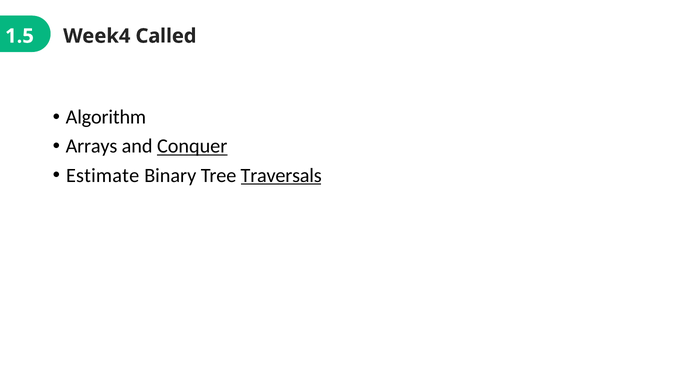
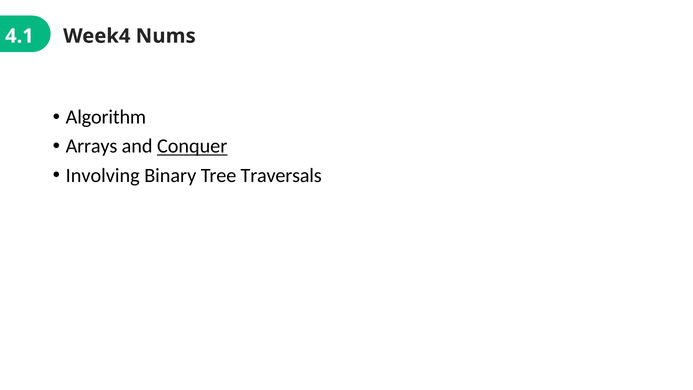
1.5: 1.5 -> 4.1 (19, 36)
Called: Called -> Nums (166, 36)
Estimate: Estimate -> Involving (103, 175)
Traversals underline: present -> none (281, 175)
